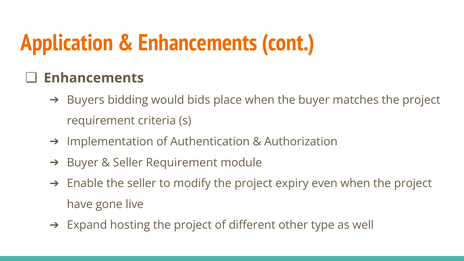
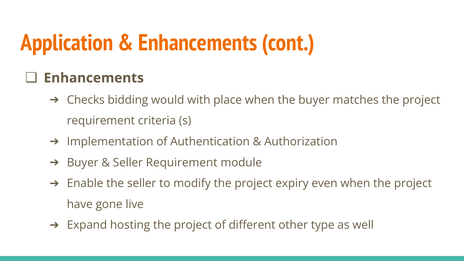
Buyers: Buyers -> Checks (86, 100)
bids: bids -> with (199, 100)
